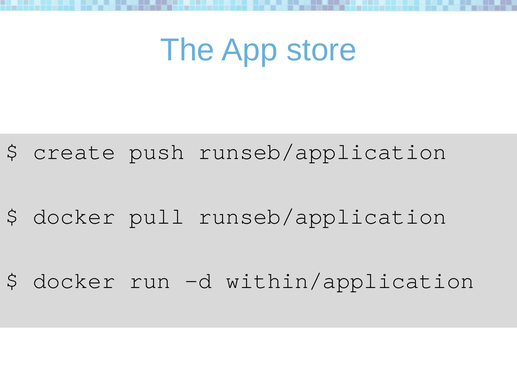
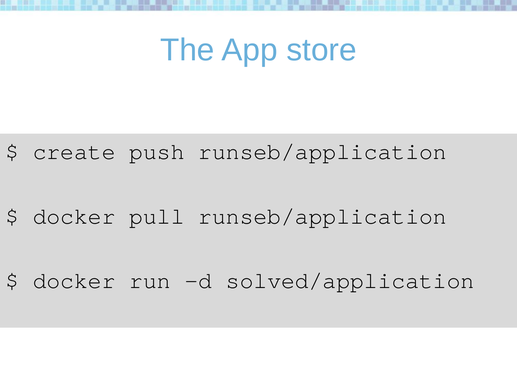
within/application: within/application -> solved/application (350, 280)
